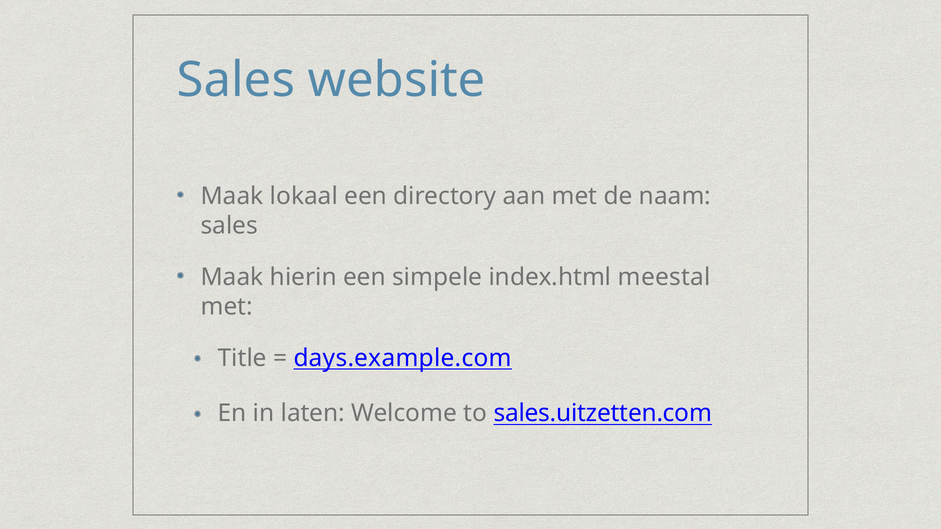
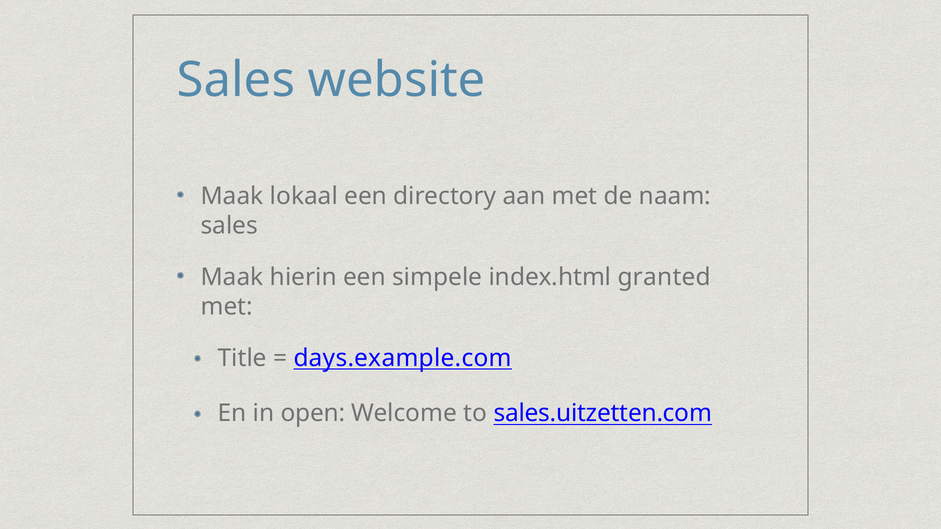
meestal: meestal -> granted (664, 277)
laten: laten -> open (313, 414)
